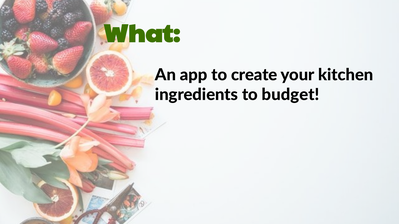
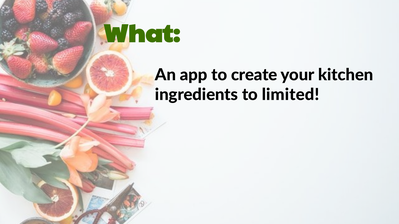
budget: budget -> limited (291, 95)
